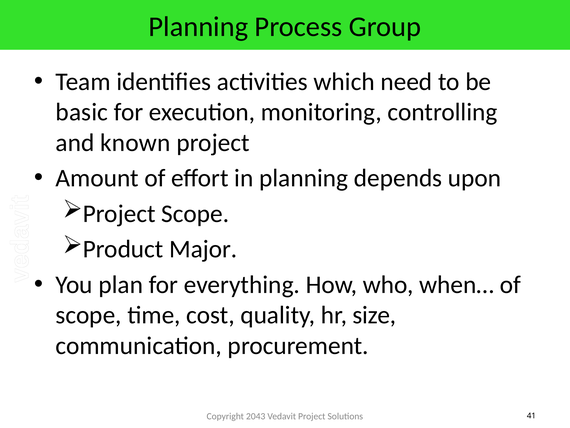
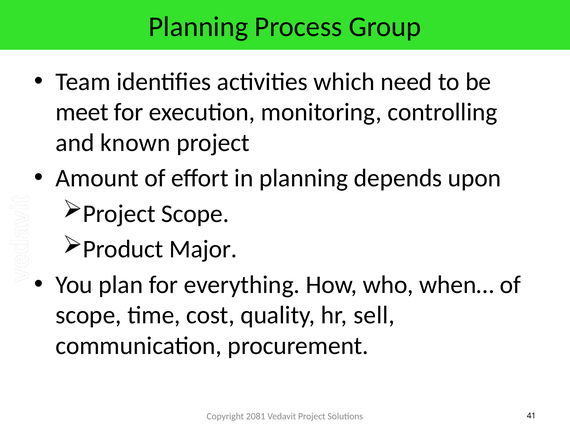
basic: basic -> meet (82, 112)
size: size -> sell (374, 315)
2043: 2043 -> 2081 (256, 416)
